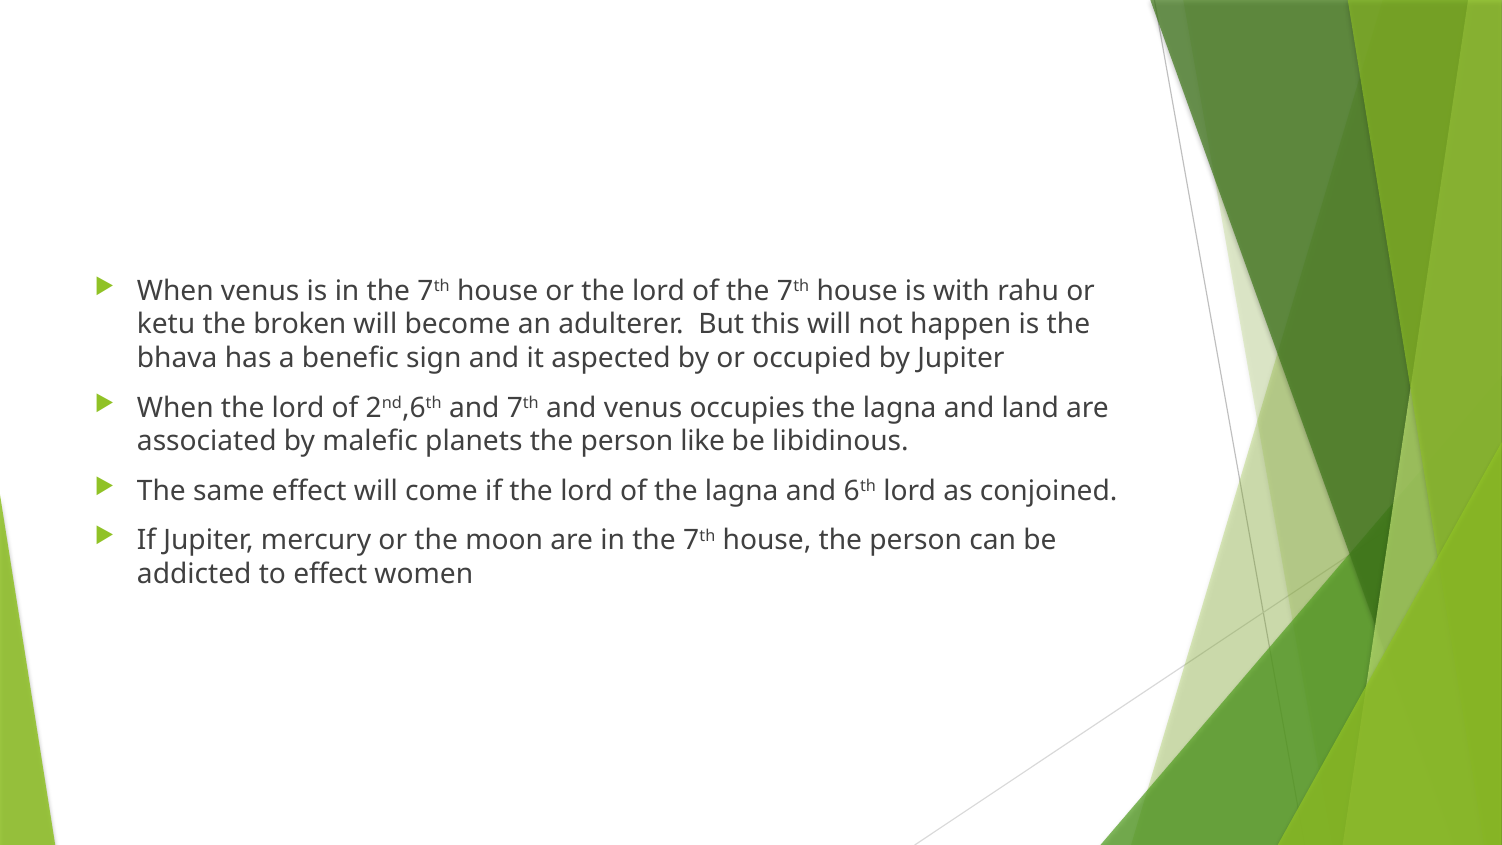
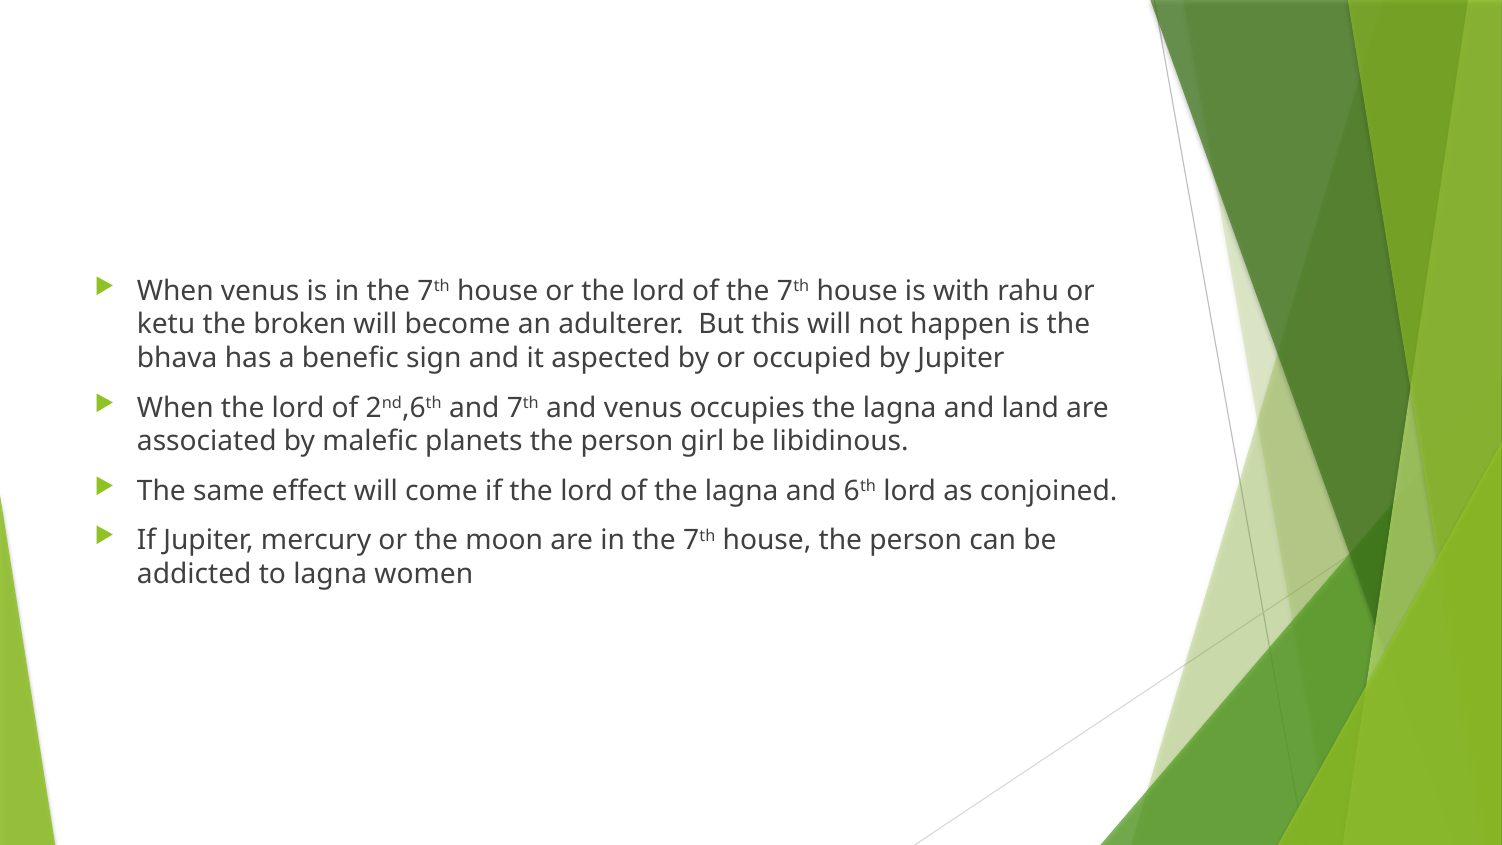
like: like -> girl (702, 442)
to effect: effect -> lagna (330, 574)
